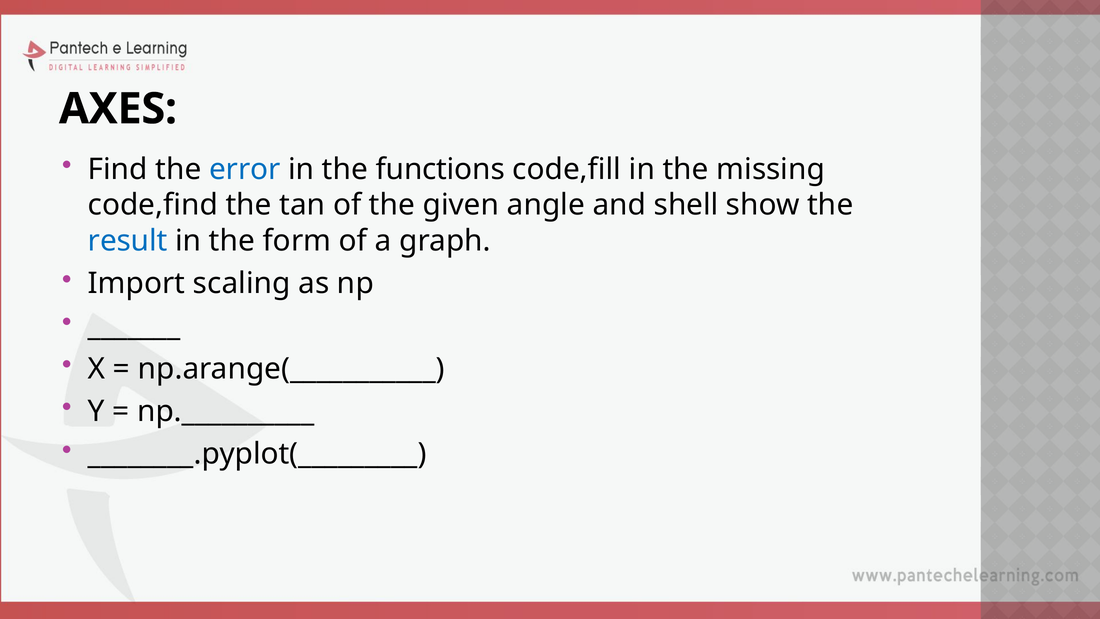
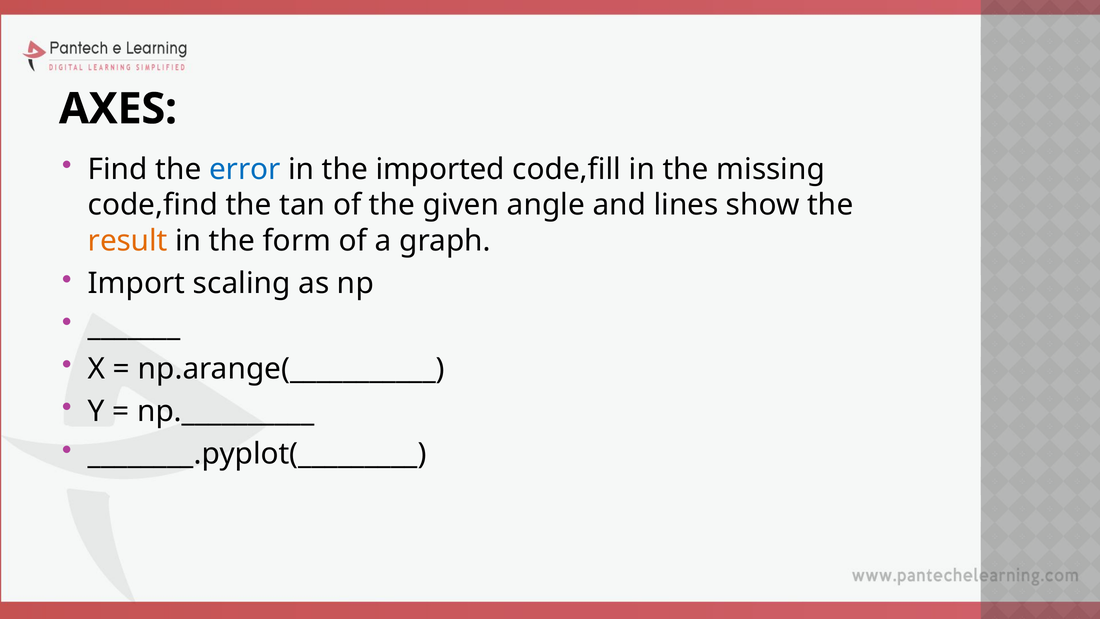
functions: functions -> imported (440, 169)
shell: shell -> lines (686, 205)
result colour: blue -> orange (128, 241)
